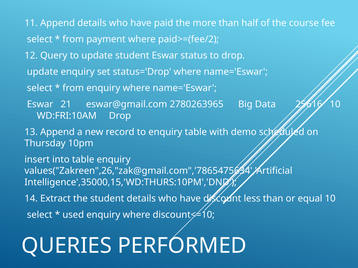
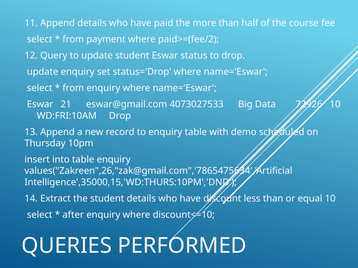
2780263965: 2780263965 -> 4073027533 (197, 105)
25616: 25616 -> 72926 (309, 105)
used: used -> after (73, 215)
